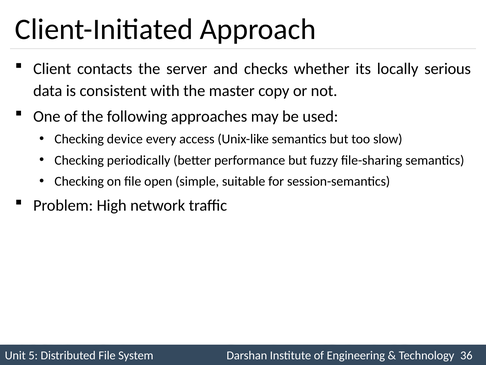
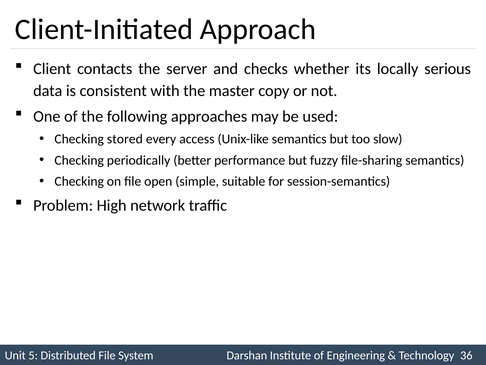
device: device -> stored (125, 139)
